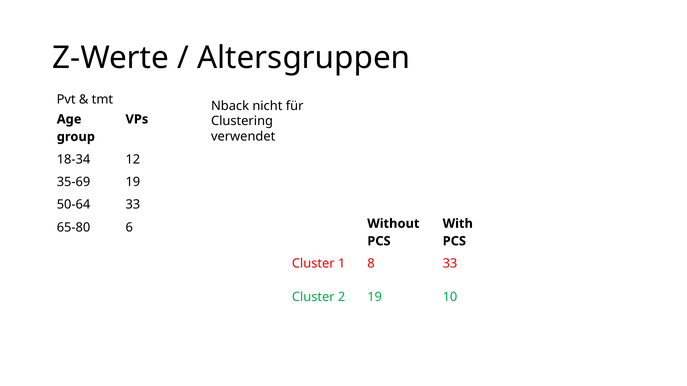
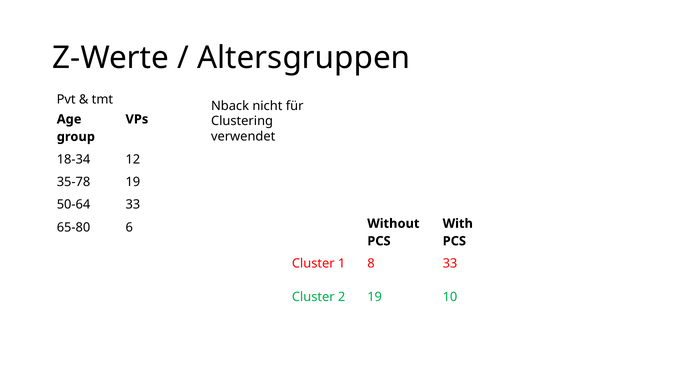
35-69: 35-69 -> 35-78 (74, 182)
